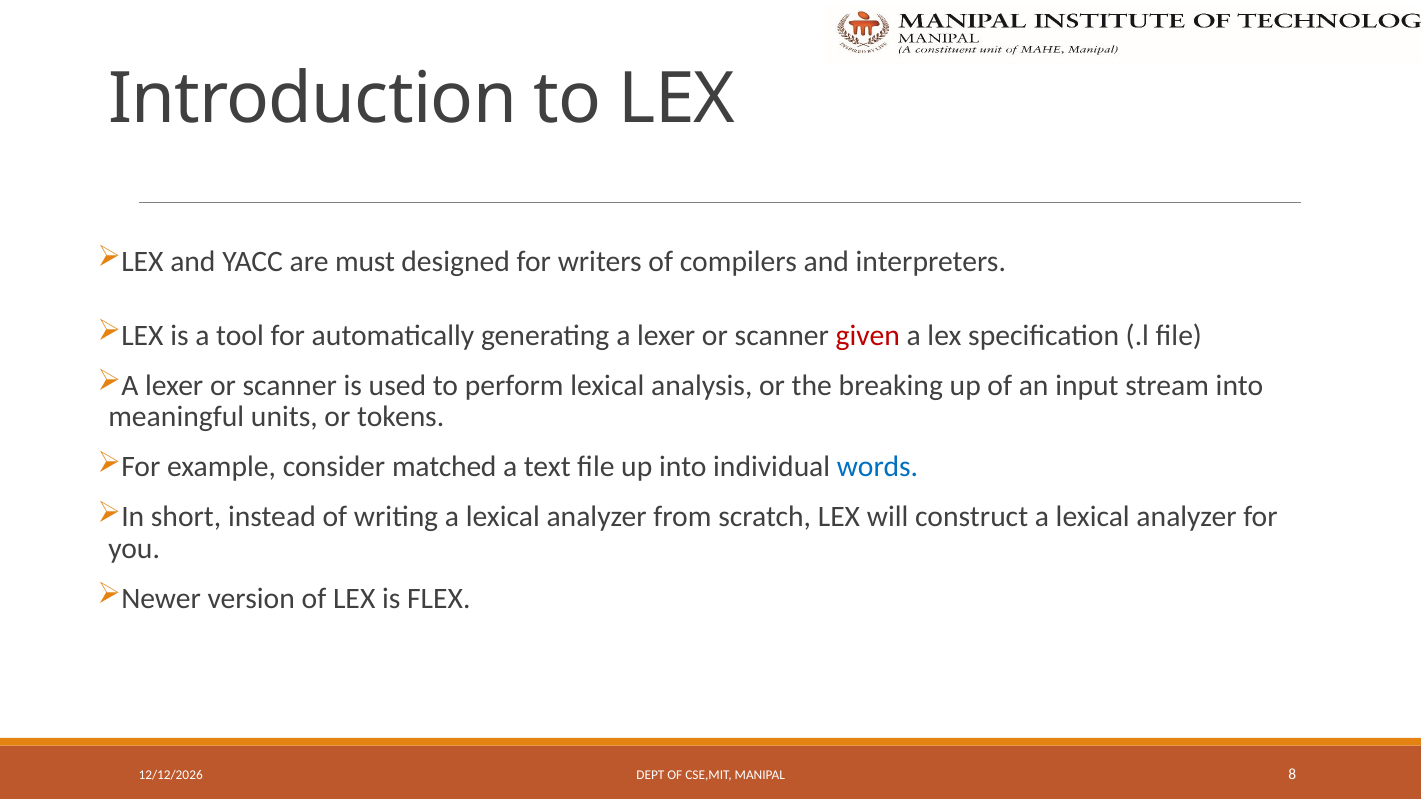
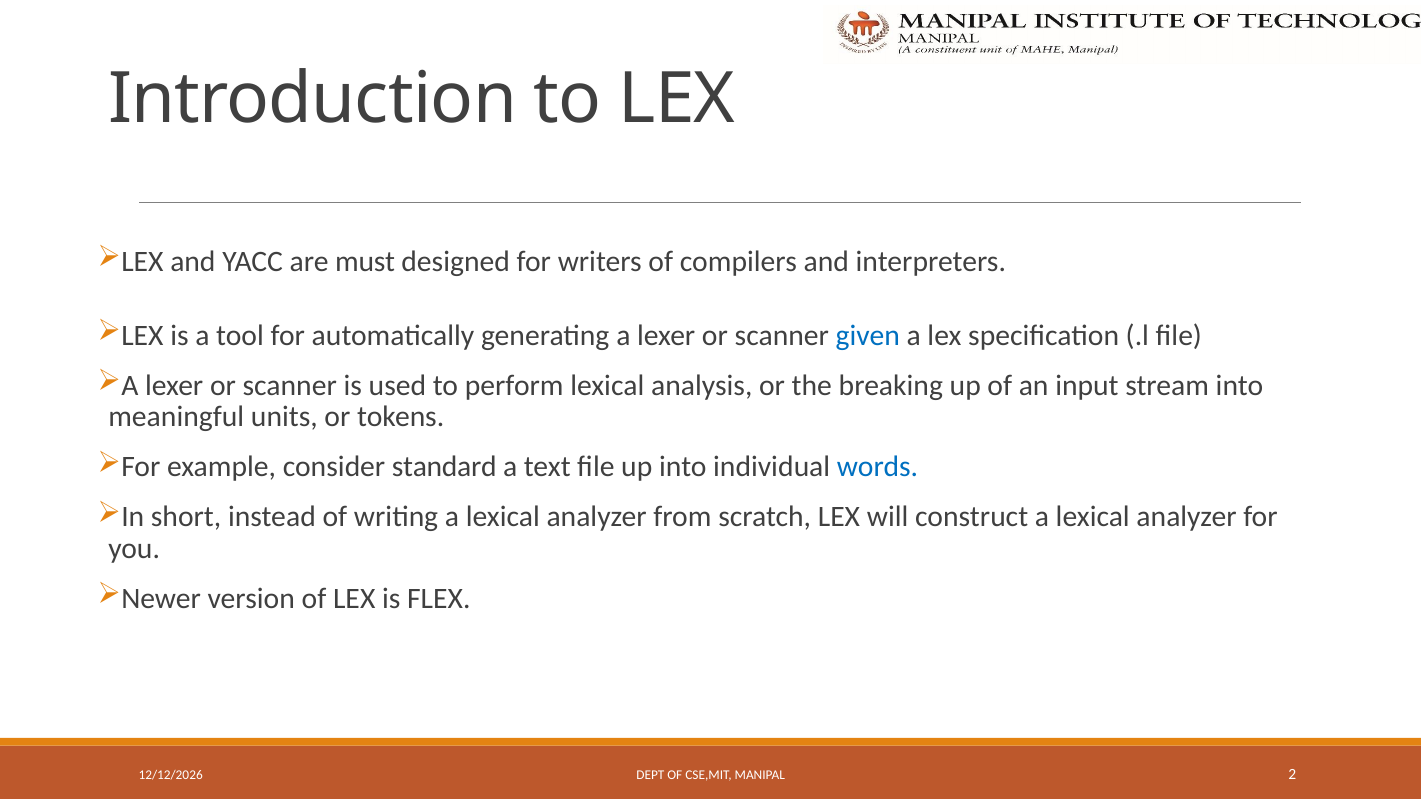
given colour: red -> blue (868, 336)
matched: matched -> standard (444, 467)
8: 8 -> 2 (1292, 775)
